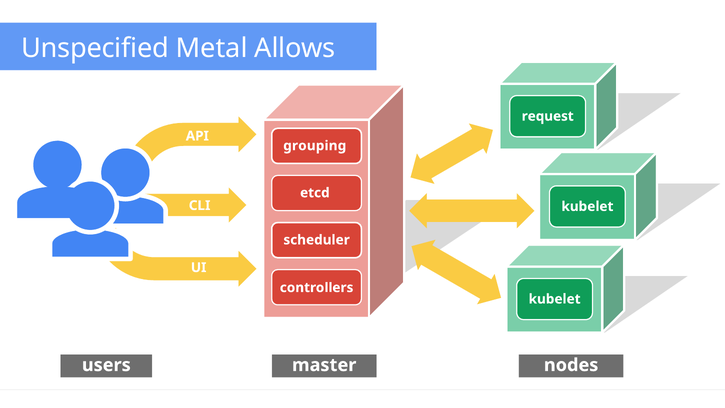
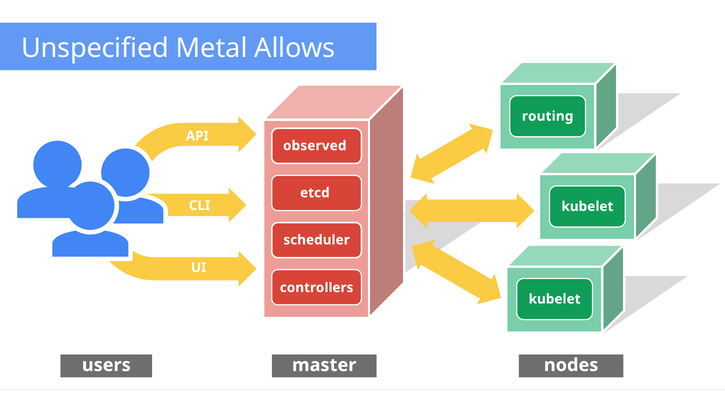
request: request -> routing (548, 116)
grouping: grouping -> observed (315, 146)
